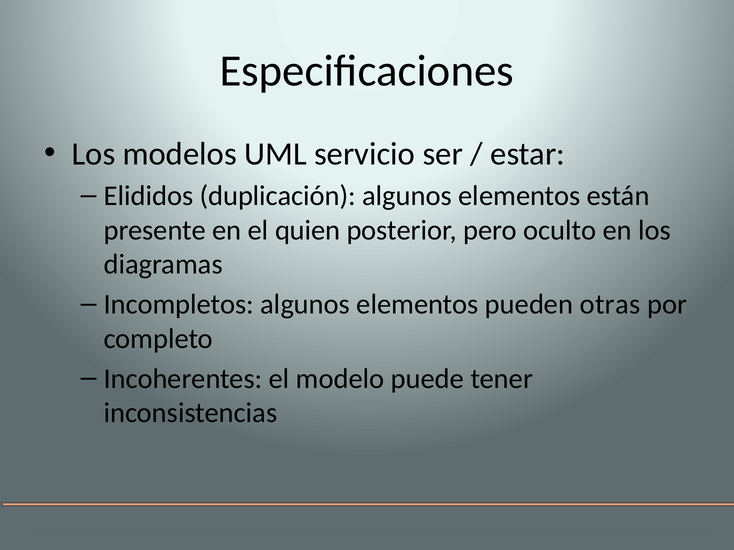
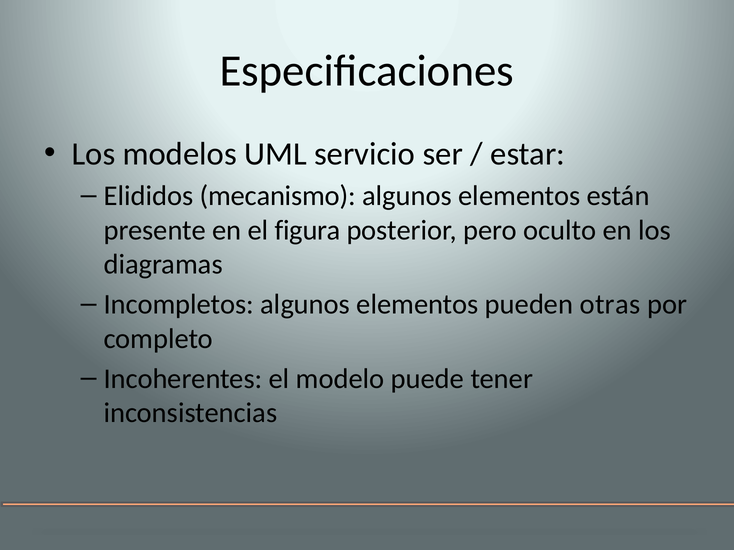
duplicación: duplicación -> mecanismo (278, 196)
quien: quien -> figura (308, 230)
